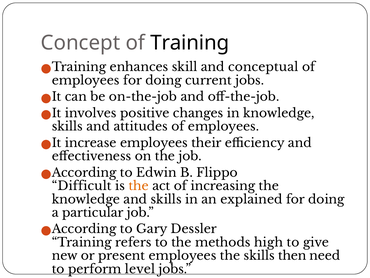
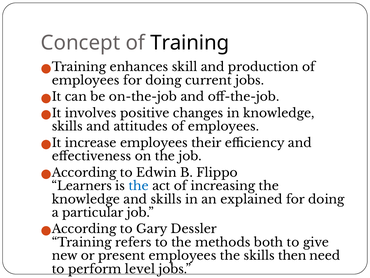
conceptual: conceptual -> production (263, 67)
Difficult: Difficult -> Learners (82, 186)
the colour: orange -> blue (139, 186)
high: high -> both (269, 242)
